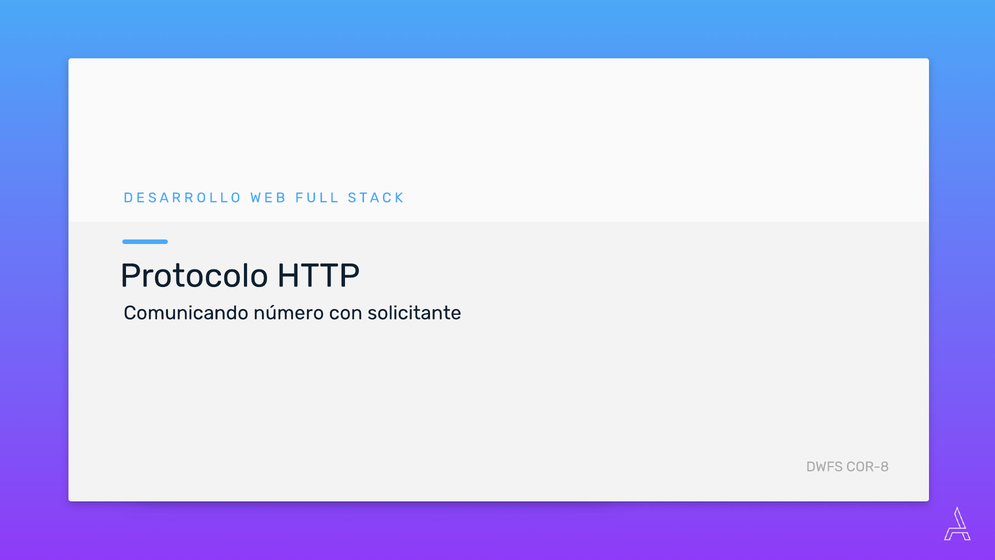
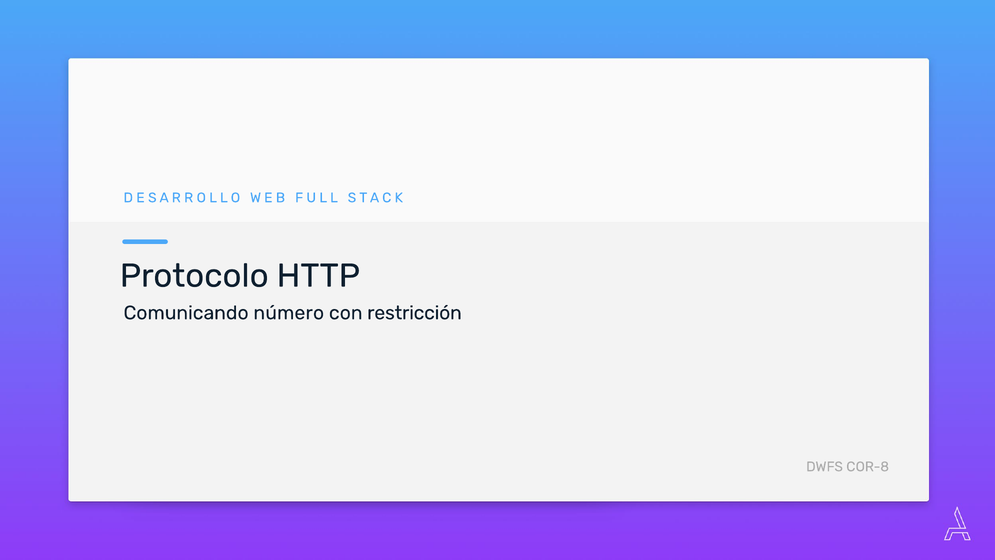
solicitante: solicitante -> restricción (414, 313)
